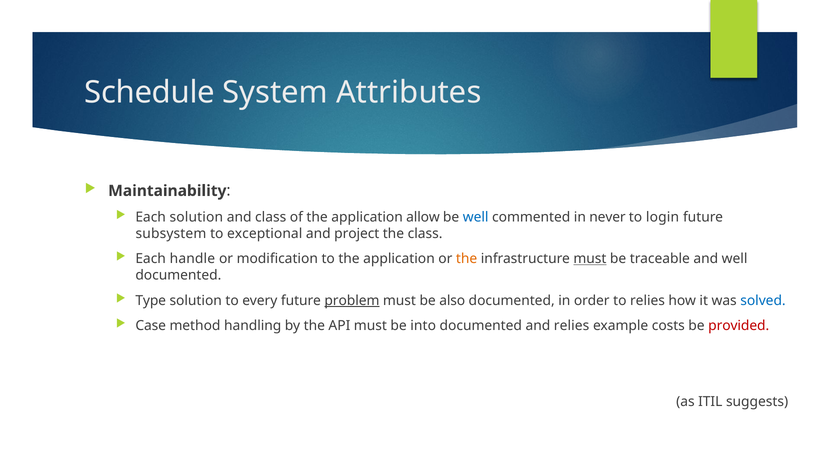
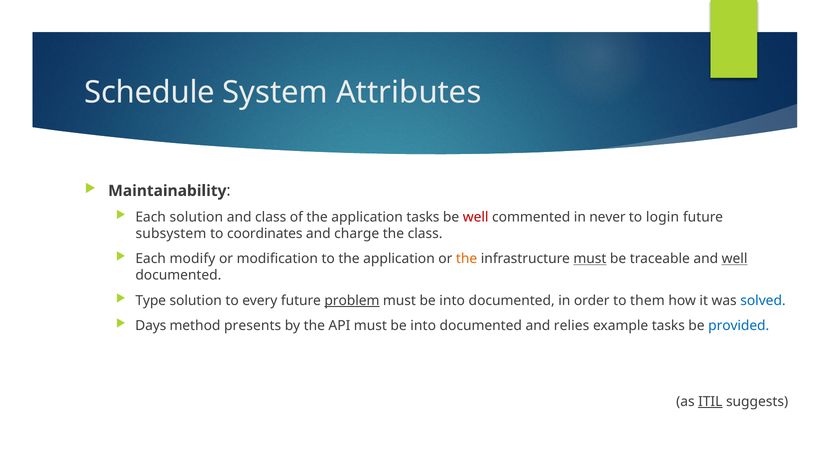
application allow: allow -> tasks (423, 217)
well colour: blue -> red (476, 217)
exceptional: exceptional -> coordinates (265, 233)
project: project -> charge (357, 233)
handle: handle -> modify (192, 259)
well underline: none -> present (735, 259)
also: also -> into (452, 300)
to relies: relies -> them (647, 300)
Case: Case -> Days (151, 326)
handling: handling -> presents (253, 326)
example costs: costs -> tasks (668, 326)
provided colour: red -> blue (739, 326)
ITIL underline: none -> present (710, 401)
